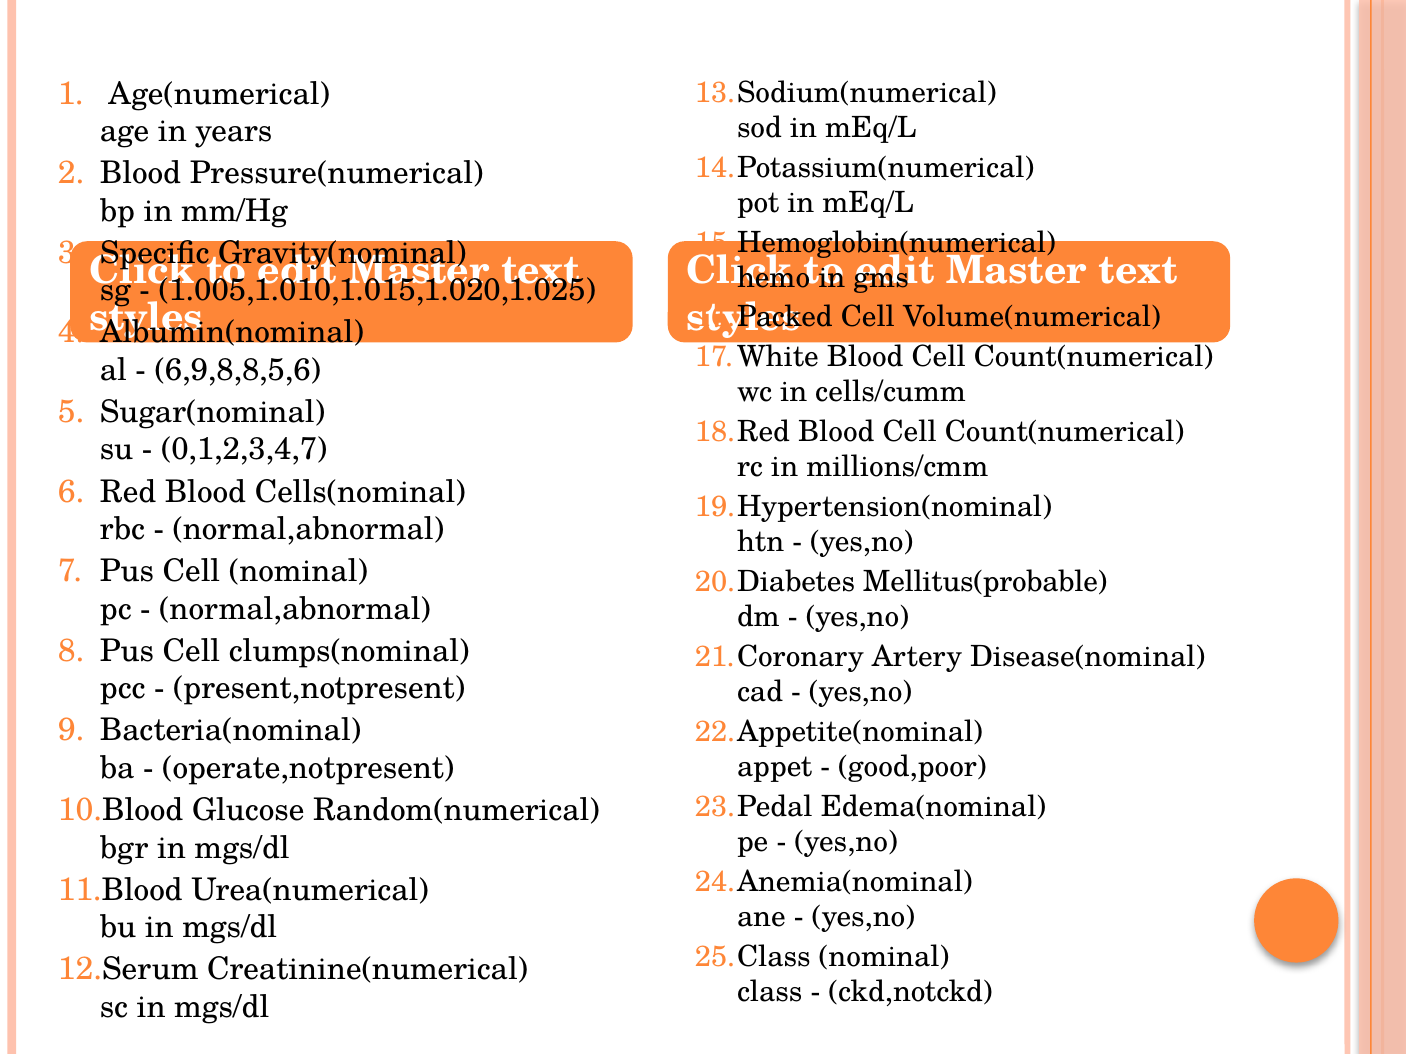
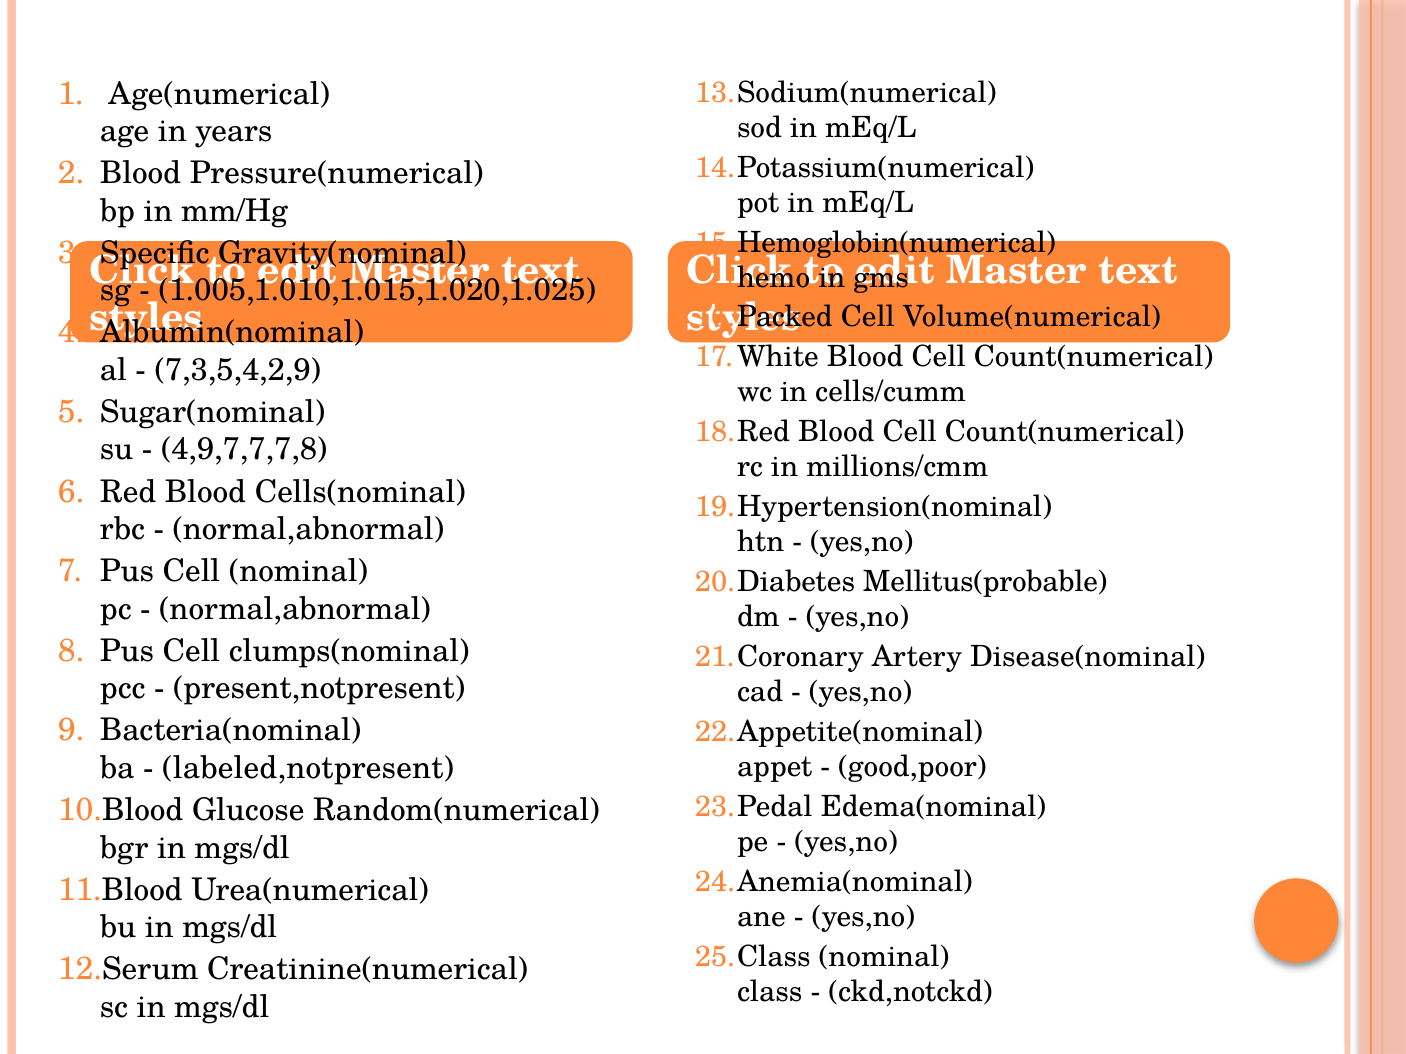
6,9,8,8,5,6: 6,9,8,8,5,6 -> 7,3,5,4,2,9 (238, 370)
0,1,2,3,4,7: 0,1,2,3,4,7 -> 4,9,7,7,7,8 (244, 450)
operate,notpresent: operate,notpresent -> labeled,notpresent (308, 768)
